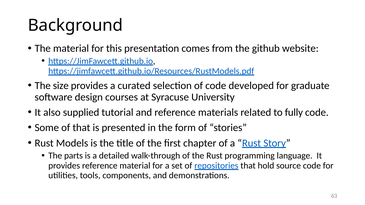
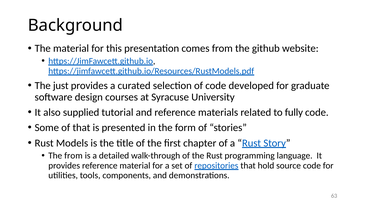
size: size -> just (61, 86)
The parts: parts -> from (73, 156)
